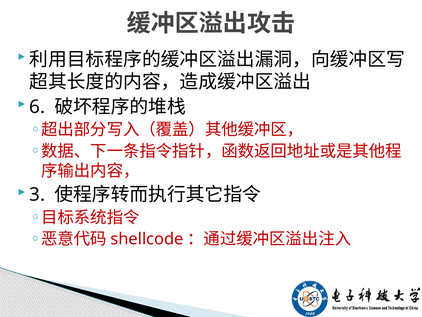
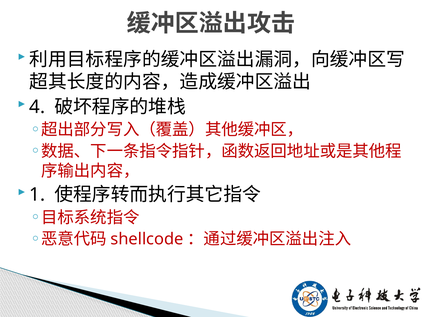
6: 6 -> 4 (37, 107)
3: 3 -> 1 (37, 194)
